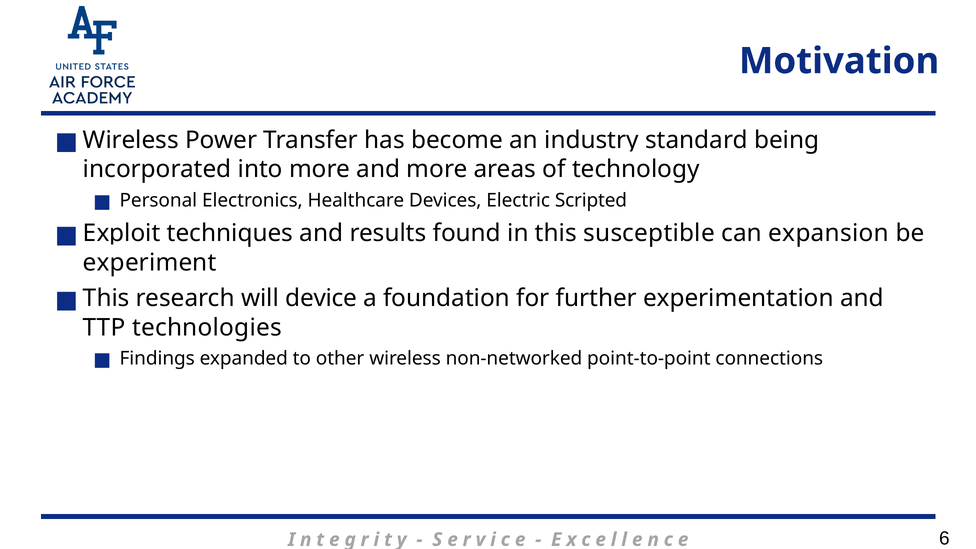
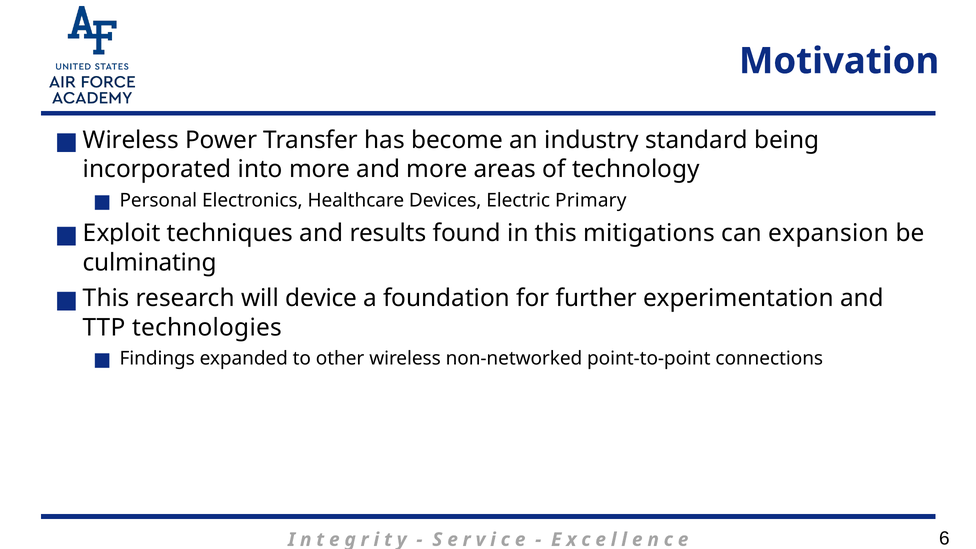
Scripted: Scripted -> Primary (591, 200)
susceptible: susceptible -> mitigations (649, 233)
experiment: experiment -> culminating (150, 263)
